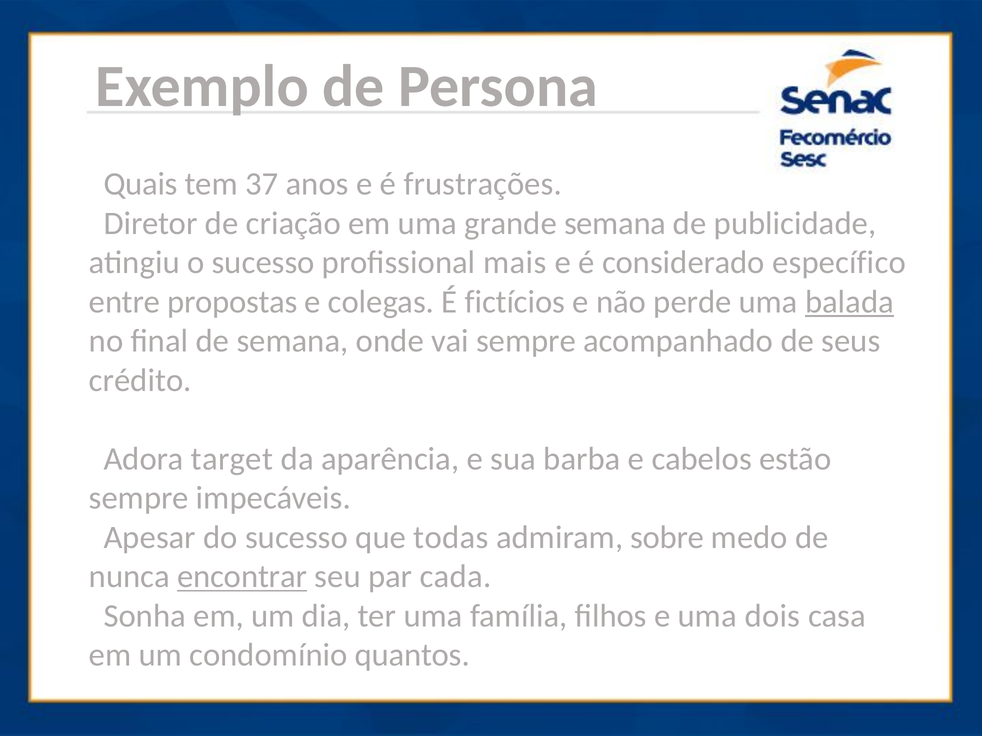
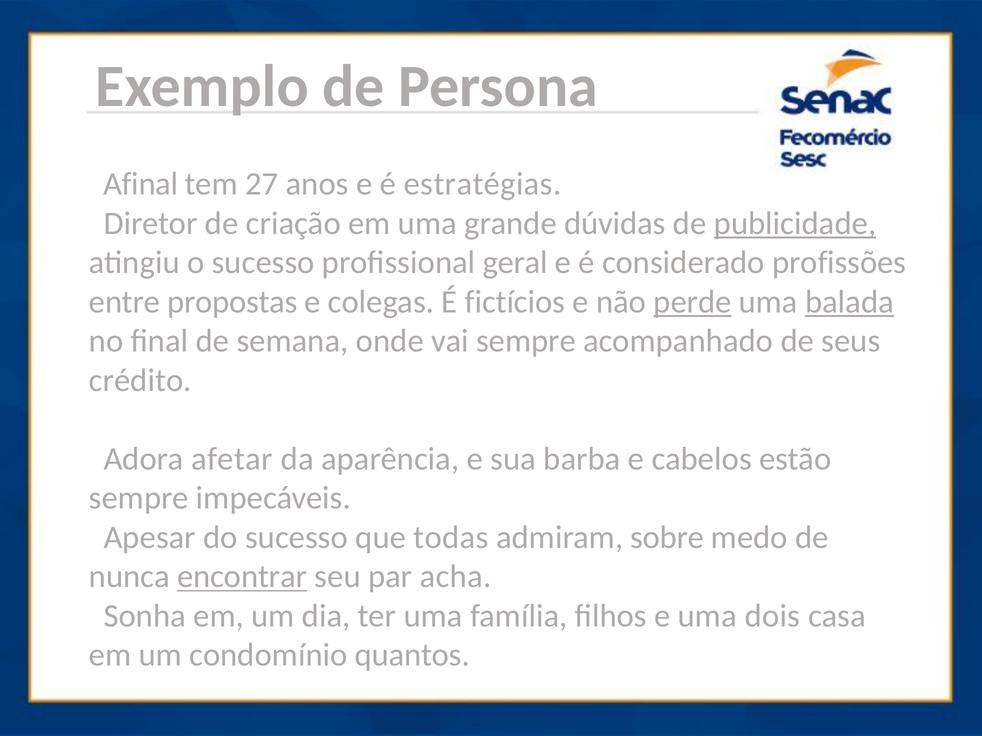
Quais: Quais -> Afinal (141, 184)
37: 37 -> 27 (262, 184)
frustrações: frustrações -> estratégias (483, 184)
grande semana: semana -> dúvidas (615, 224)
publicidade underline: none -> present (795, 224)
mais: mais -> geral (515, 263)
específico: específico -> profissões (839, 263)
perde underline: none -> present (692, 302)
target: target -> afetar (232, 459)
cada: cada -> acha (456, 577)
